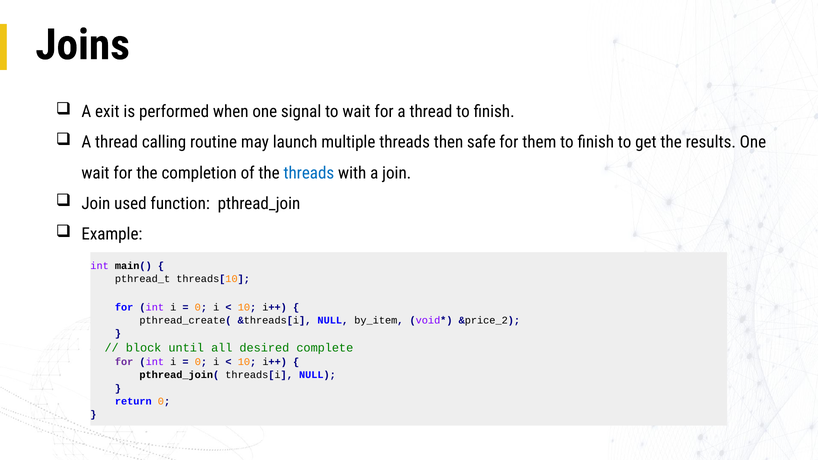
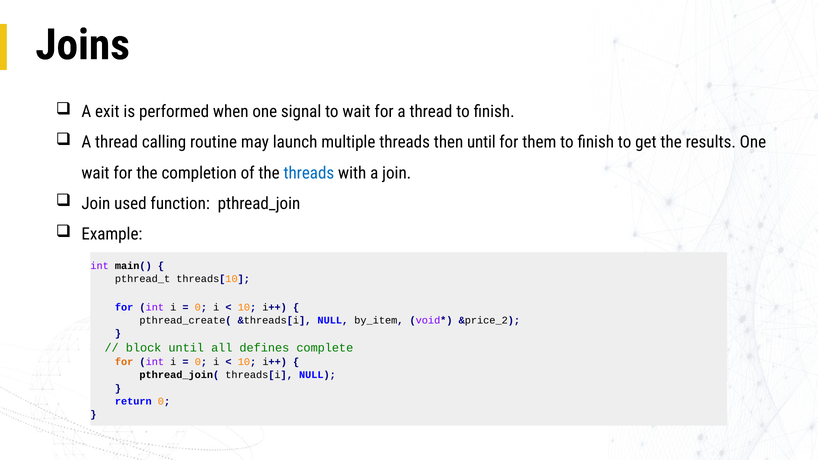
then safe: safe -> until (481, 142)
desired: desired -> defines (264, 348)
for colour: purple -> orange (124, 362)
